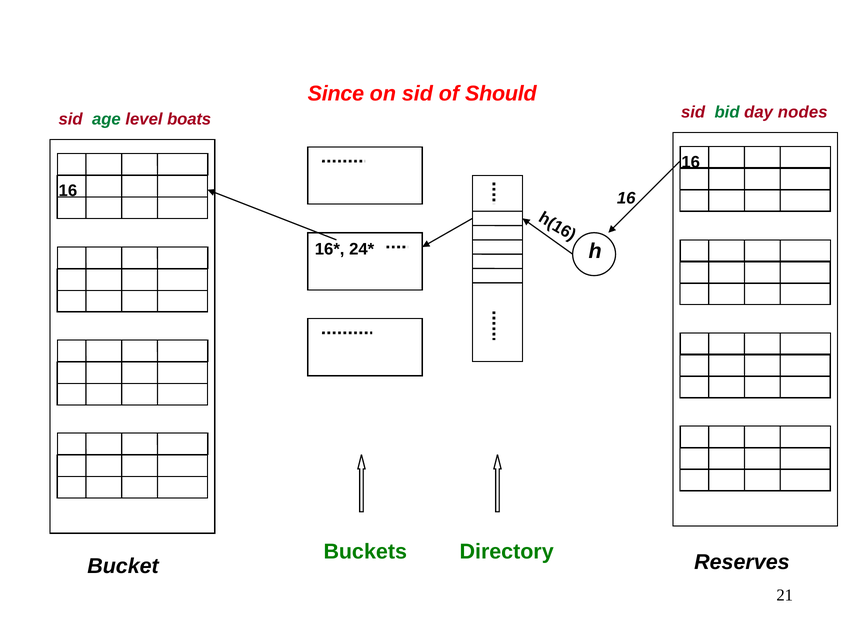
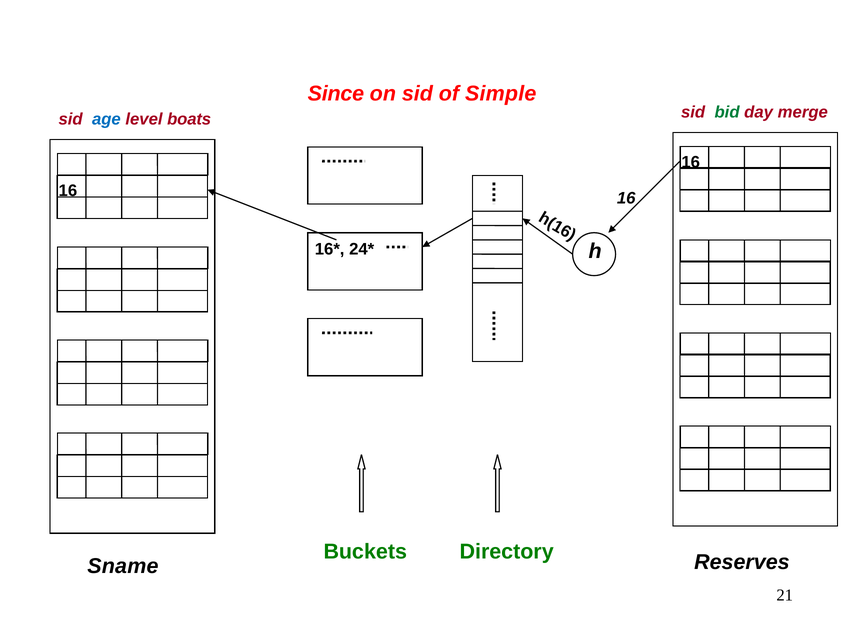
Should: Should -> Simple (501, 94)
nodes: nodes -> merge (803, 112)
age colour: green -> blue (106, 119)
Bucket: Bucket -> Sname (123, 566)
